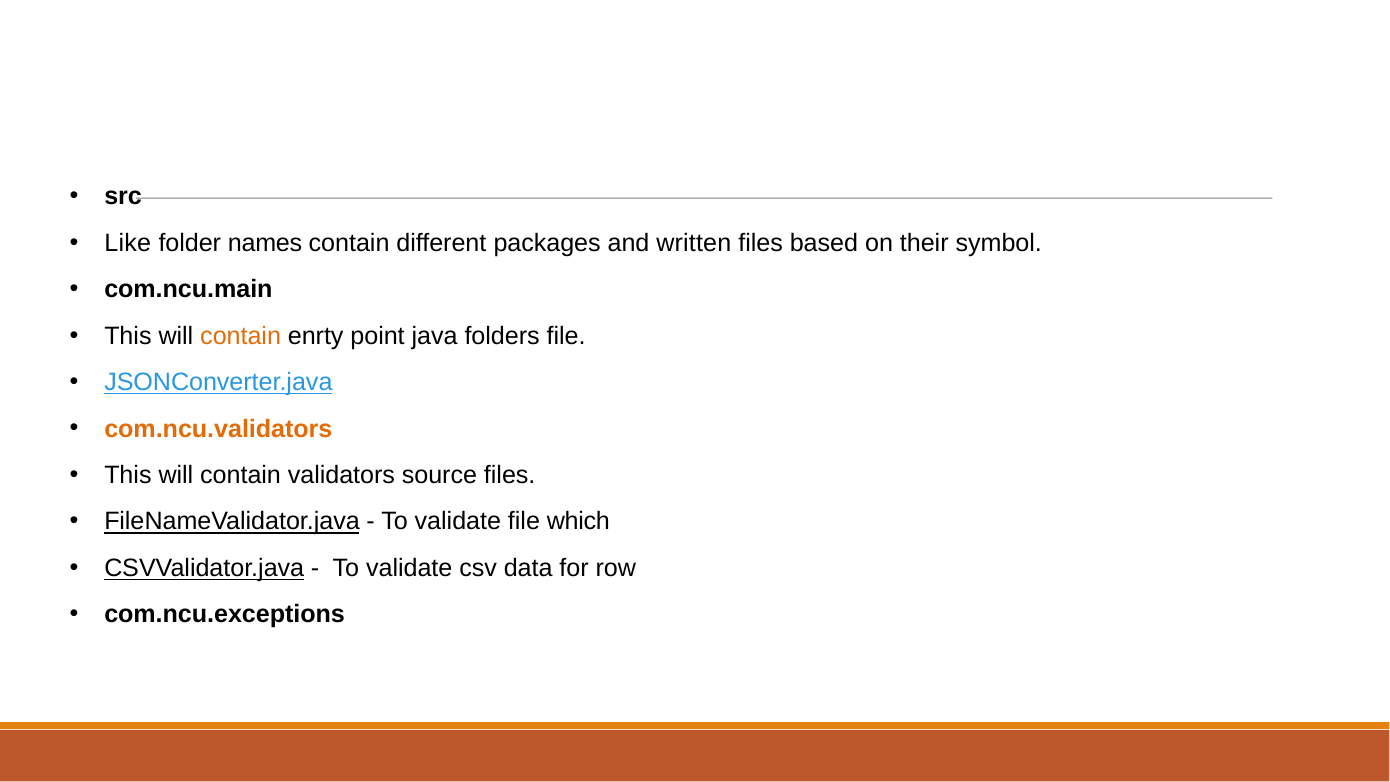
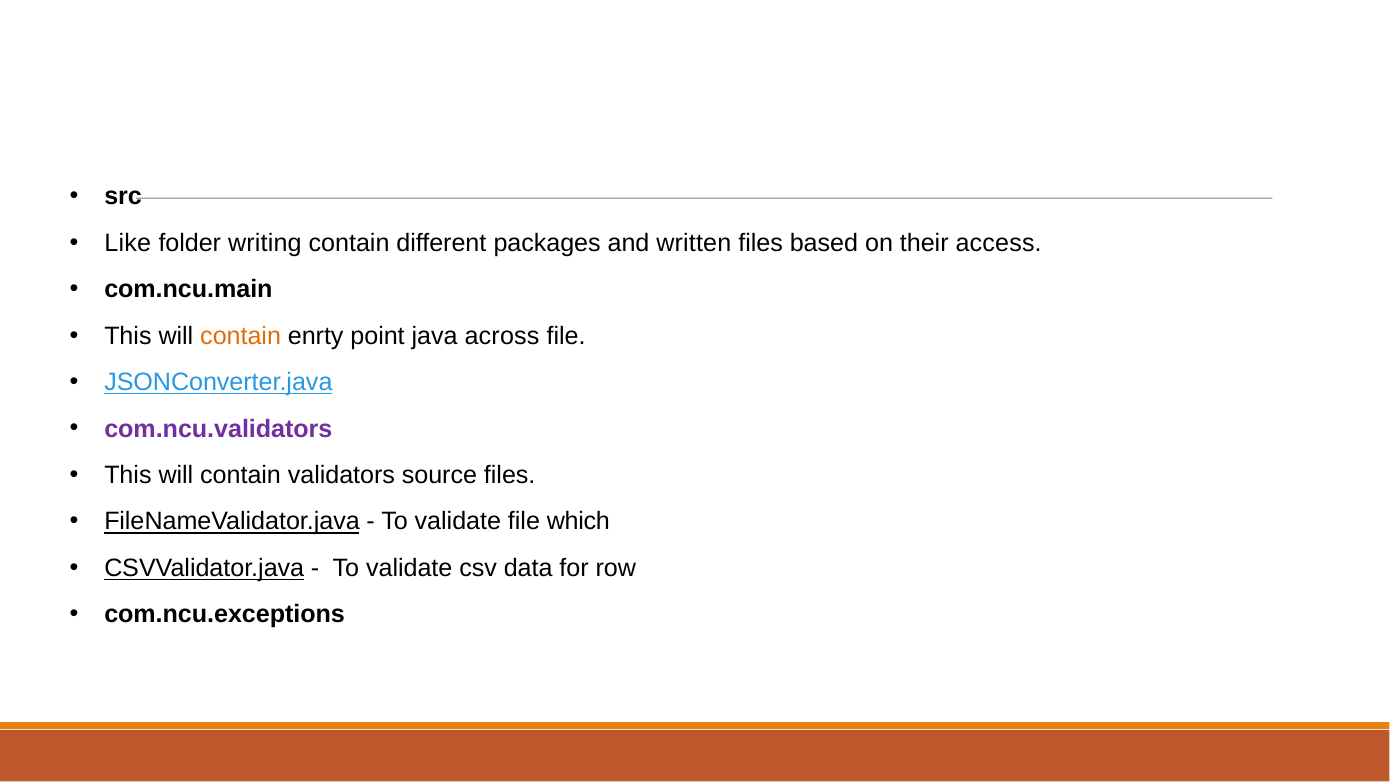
names: names -> writing (265, 243)
symbol: symbol -> access (999, 243)
folders: folders -> across (502, 336)
com.ncu.validators colour: orange -> purple (218, 429)
